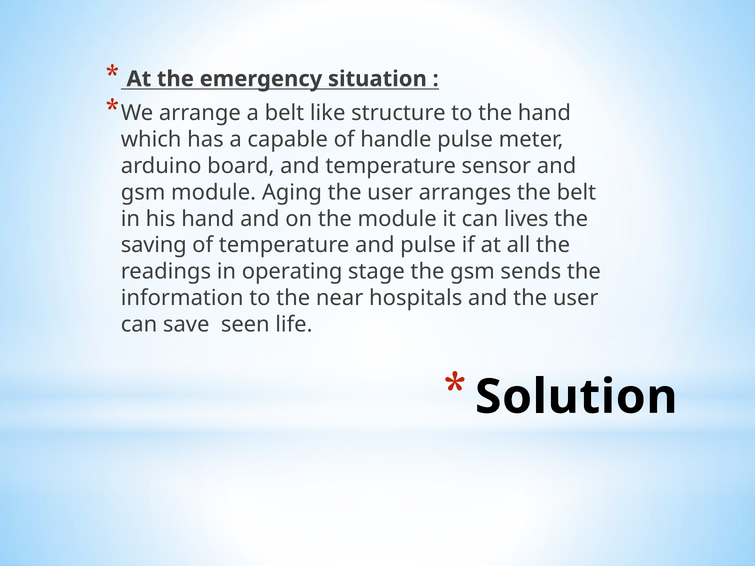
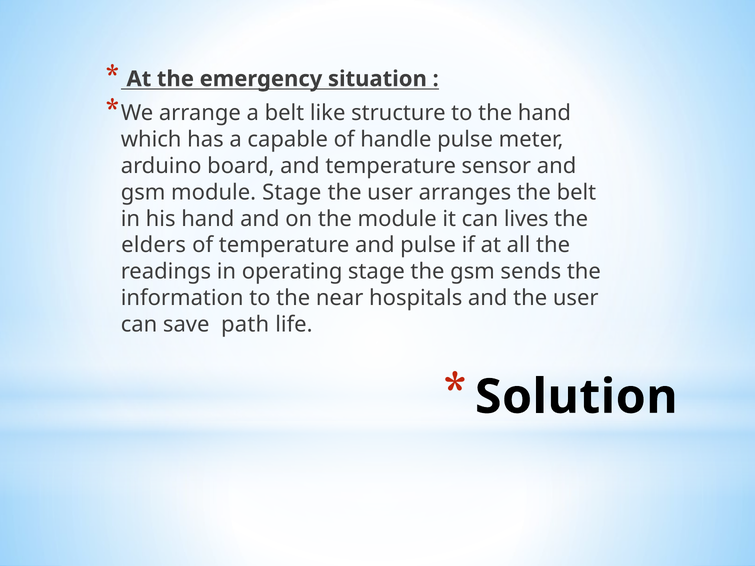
module Aging: Aging -> Stage (292, 192)
saving: saving -> elders (154, 245)
seen: seen -> path (245, 325)
